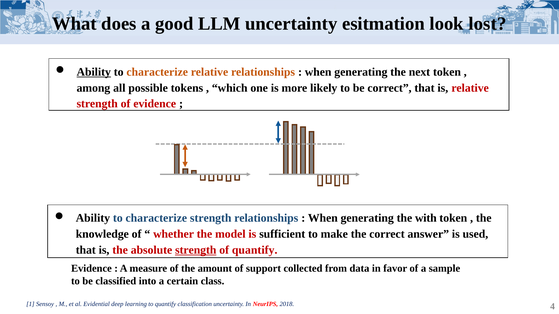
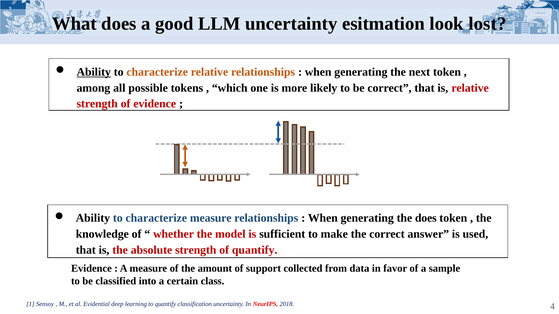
characterize strength: strength -> measure (211, 218)
the with: with -> does (426, 218)
strength underline: present -> none (196, 250)
